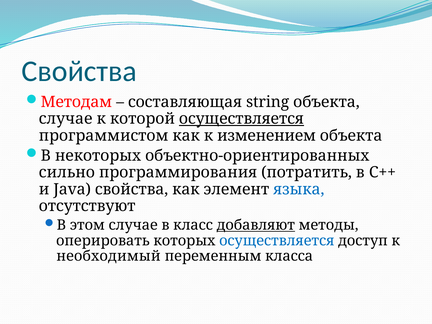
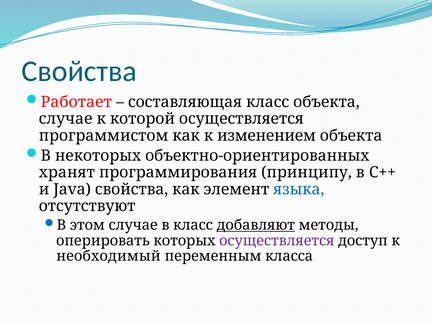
Методам: Методам -> Работает (76, 102)
составляющая string: string -> класс (268, 102)
осуществляется underline: present -> none (241, 119)
сильно: сильно -> хранят (67, 172)
потратить: потратить -> принципу (307, 172)
осуществляется colour: blue -> purple (277, 241)
